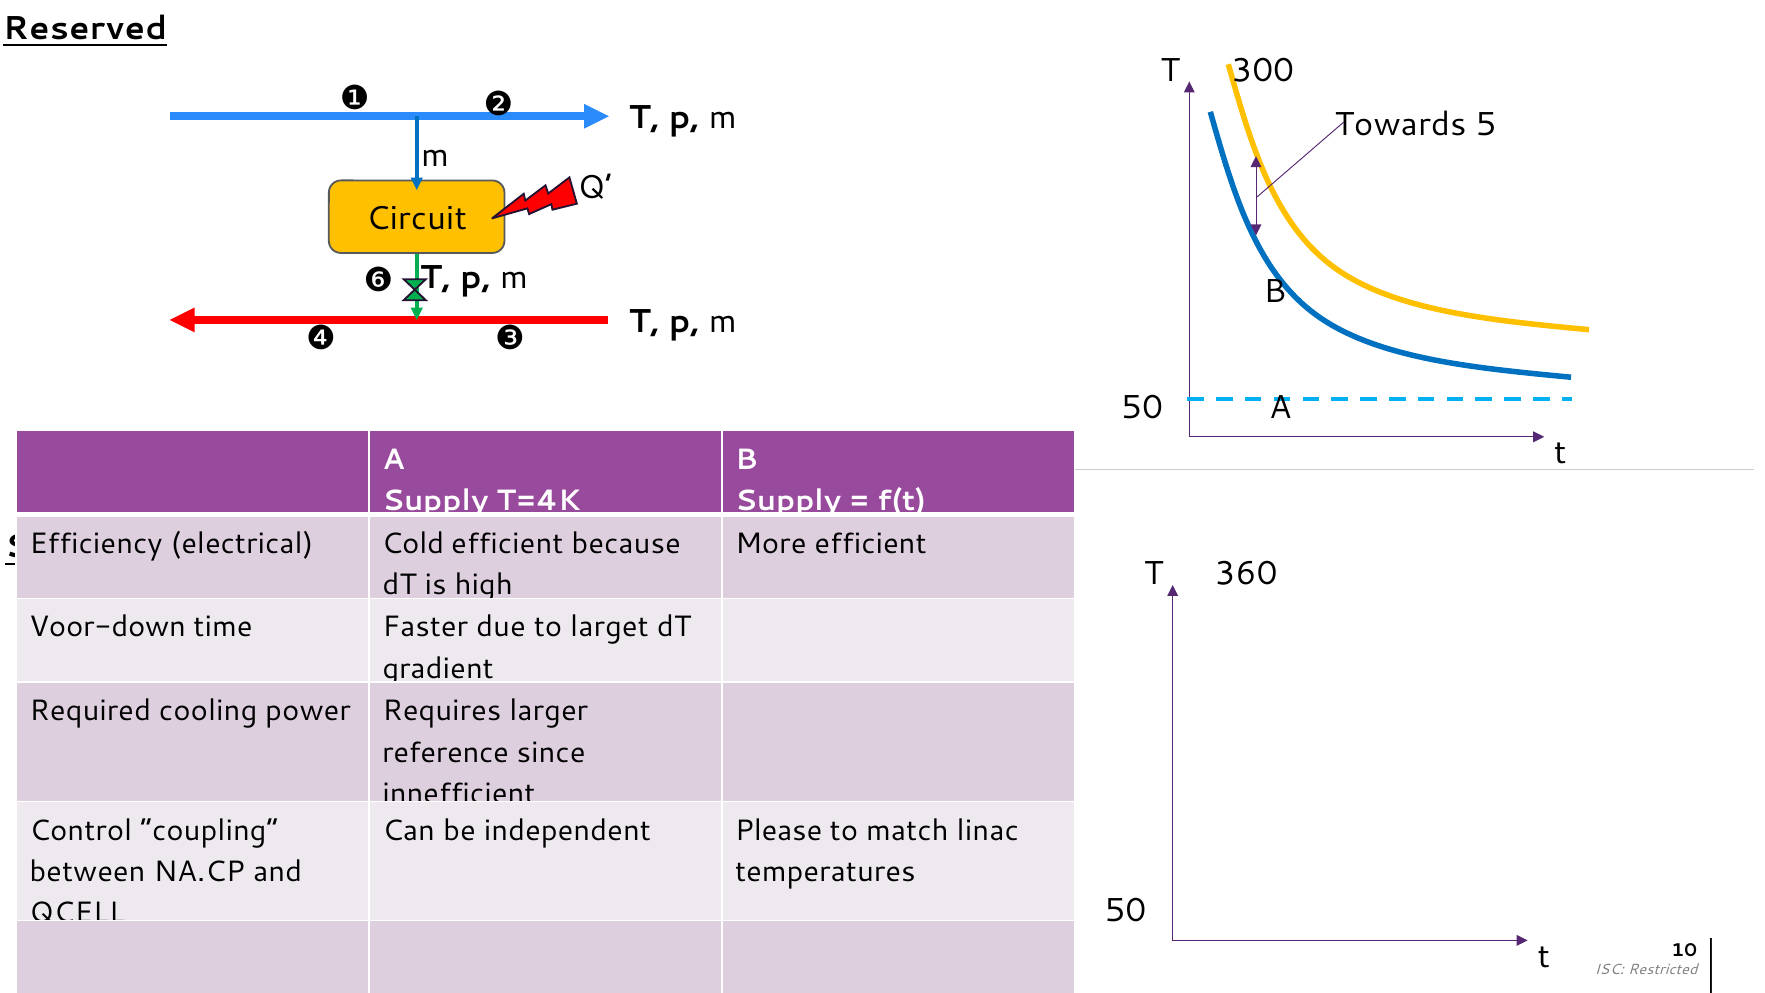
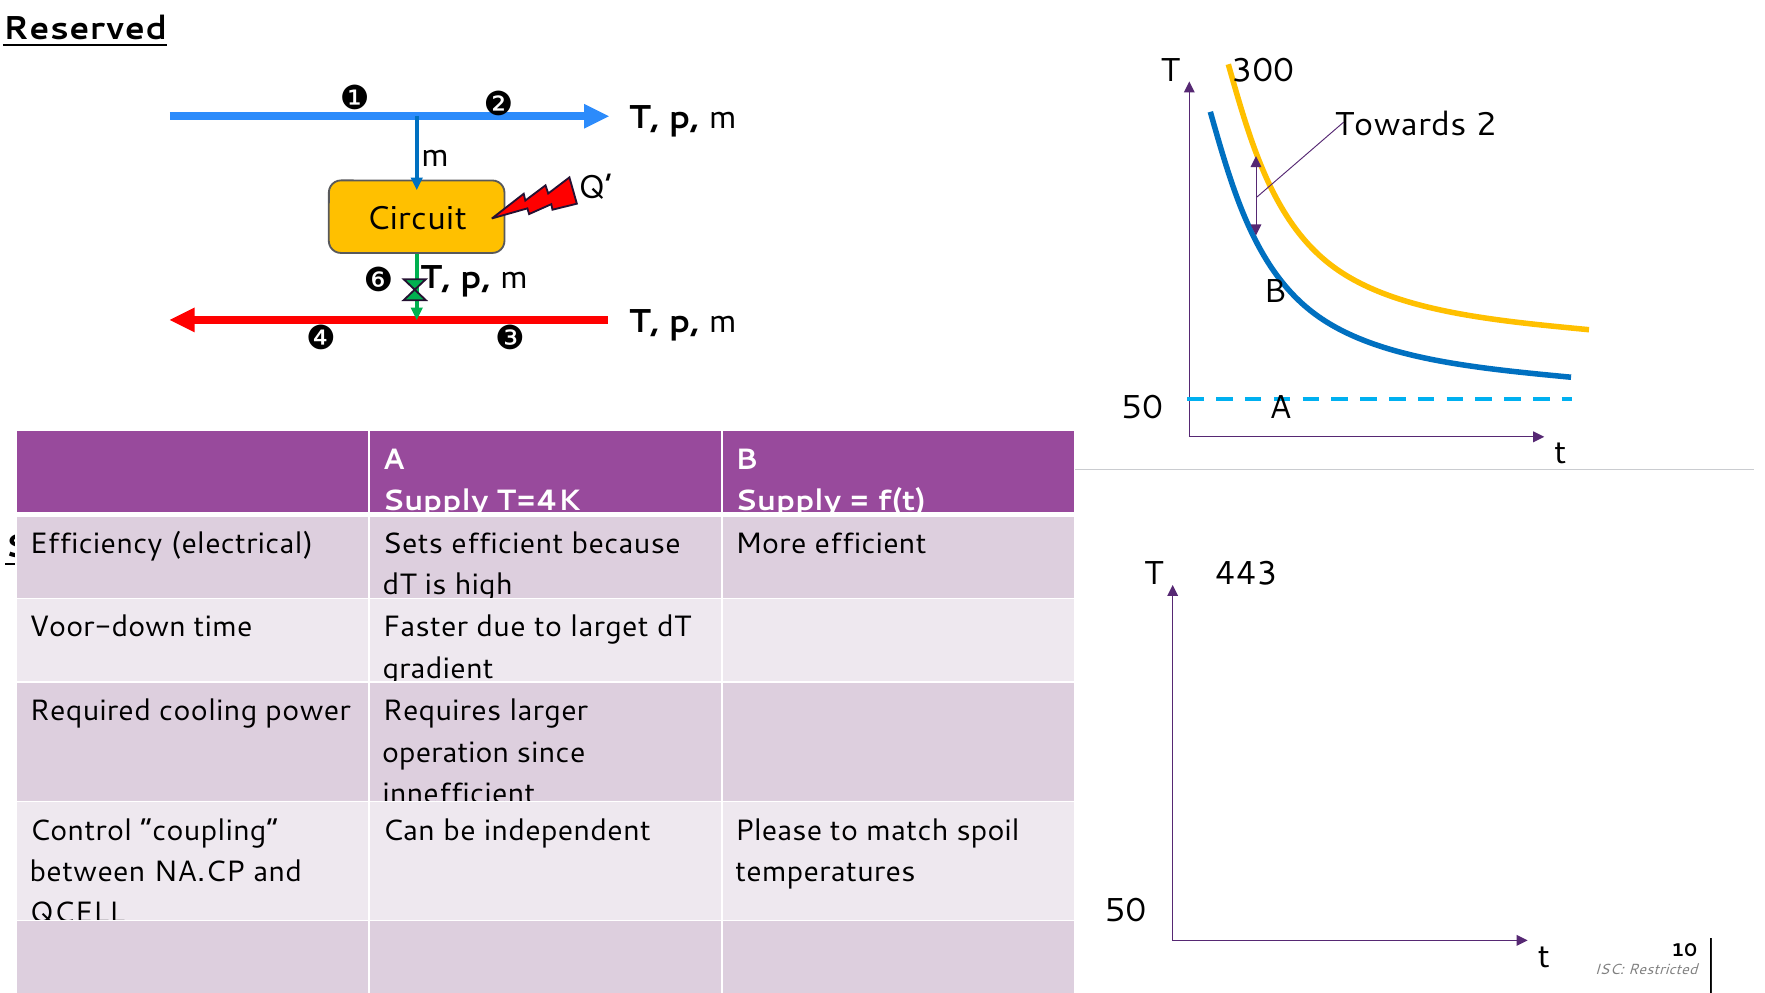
5: 5 -> 2 (1486, 125)
Cold: Cold -> Sets (413, 543)
360: 360 -> 443 (1246, 574)
reference: reference -> operation (446, 752)
match linac: linac -> spoil (988, 830)
